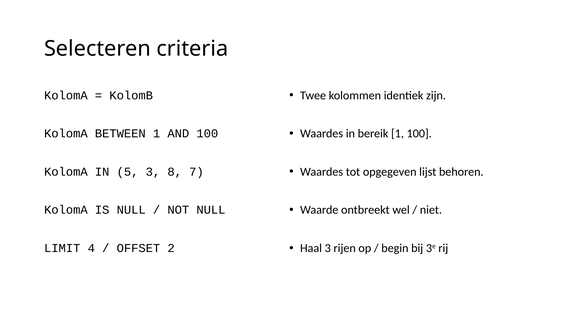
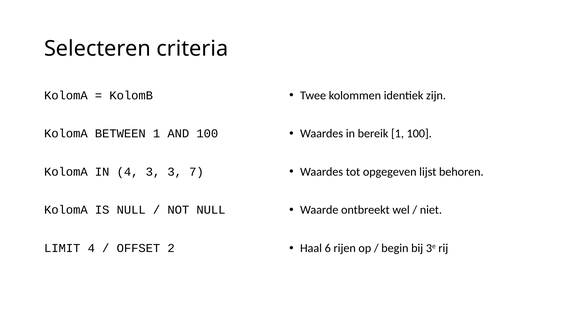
IN 5: 5 -> 4 (128, 172)
3 8: 8 -> 3 (175, 172)
Haal 3: 3 -> 6 (328, 248)
